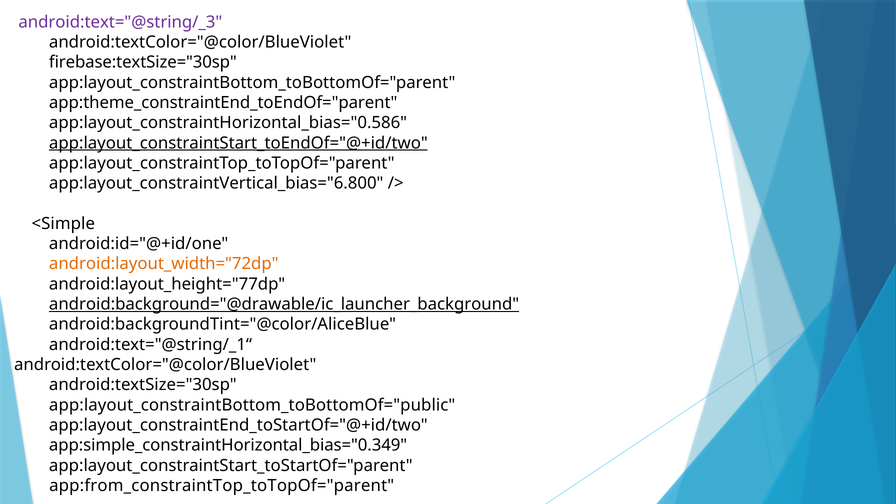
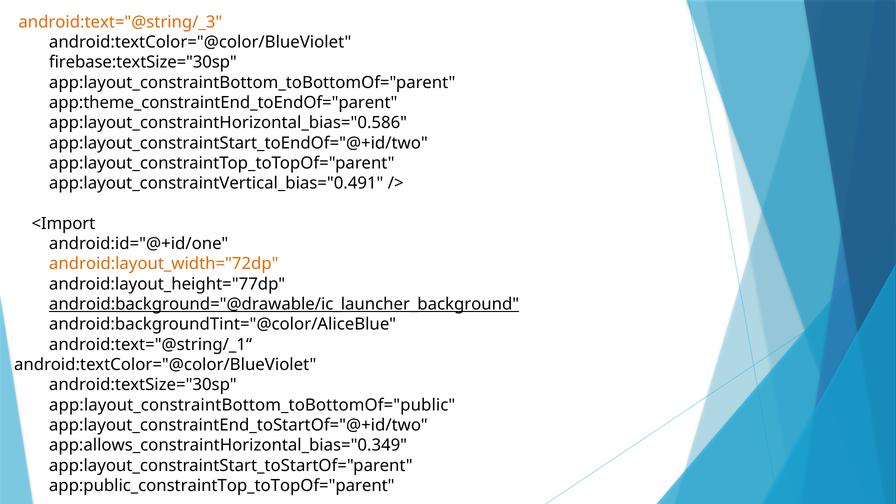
android:text="@string/_3 colour: purple -> orange (120, 22)
app:layout_constraintStart_toEndOf="@+id/two underline: present -> none (238, 143)
app:layout_constraintVertical_bias="6.800: app:layout_constraintVertical_bias="6.800 -> app:layout_constraintVertical_bias="0.491 (216, 183)
<Simple: <Simple -> <Import (63, 224)
app:simple_constraintHorizontal_bias="0.349: app:simple_constraintHorizontal_bias="0.349 -> app:allows_constraintHorizontal_bias="0.349 (228, 445)
app:from_constraintTop_toTopOf="parent: app:from_constraintTop_toTopOf="parent -> app:public_constraintTop_toTopOf="parent (222, 486)
